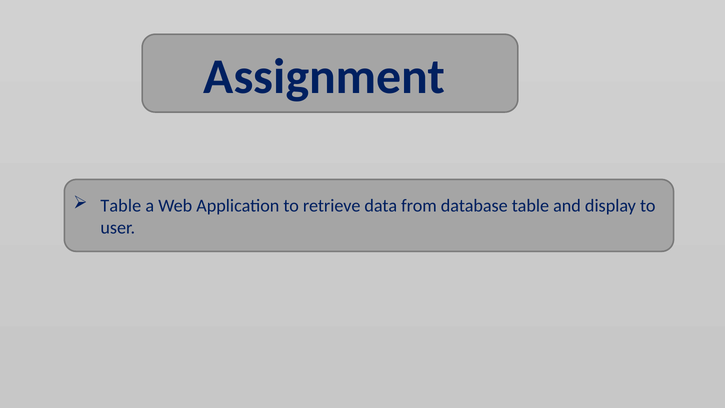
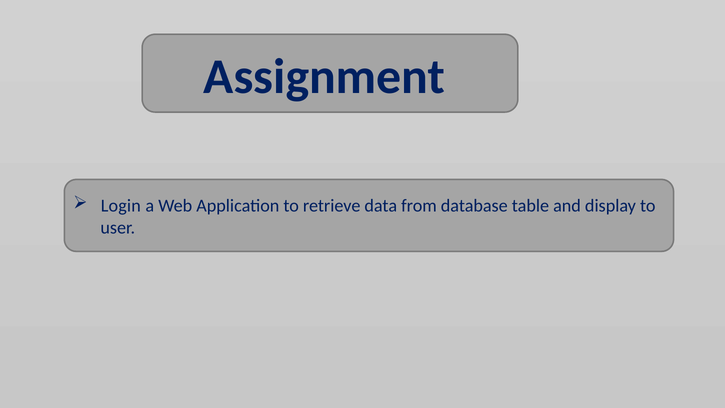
Table: Table -> Login (121, 206)
